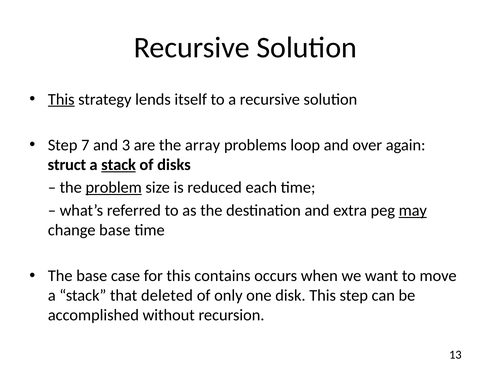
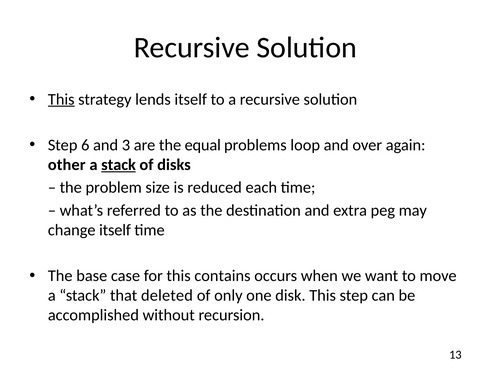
7: 7 -> 6 (85, 145)
array: array -> equal (203, 145)
struct: struct -> other (67, 165)
problem underline: present -> none (114, 188)
may underline: present -> none (413, 211)
change base: base -> itself (115, 230)
